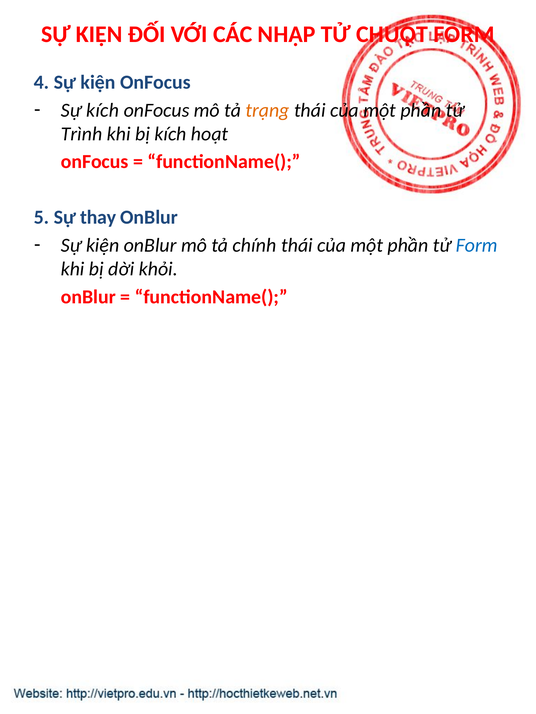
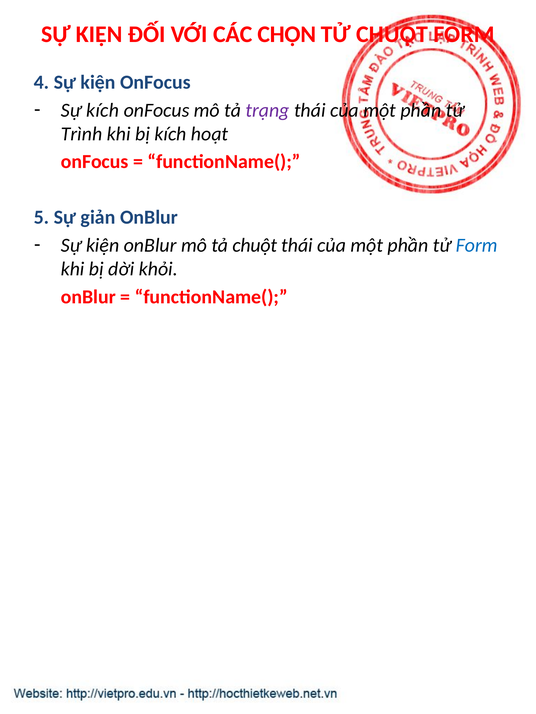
NHẬP: NHẬP -> CHỌN (287, 34)
trạng colour: orange -> purple (267, 110)
thay: thay -> giản (98, 218)
tả chính: chính -> chuột (255, 245)
